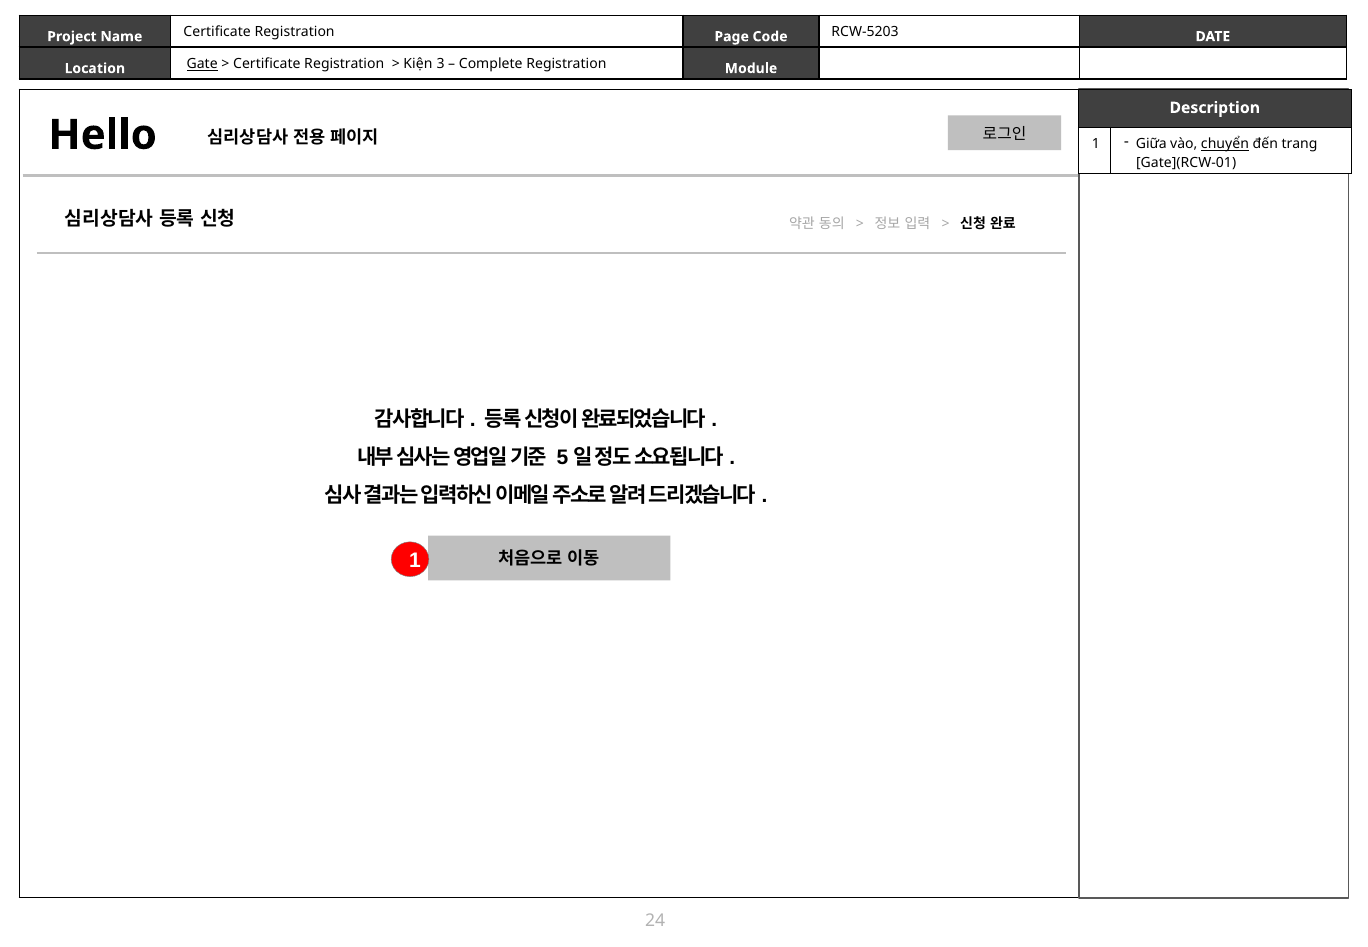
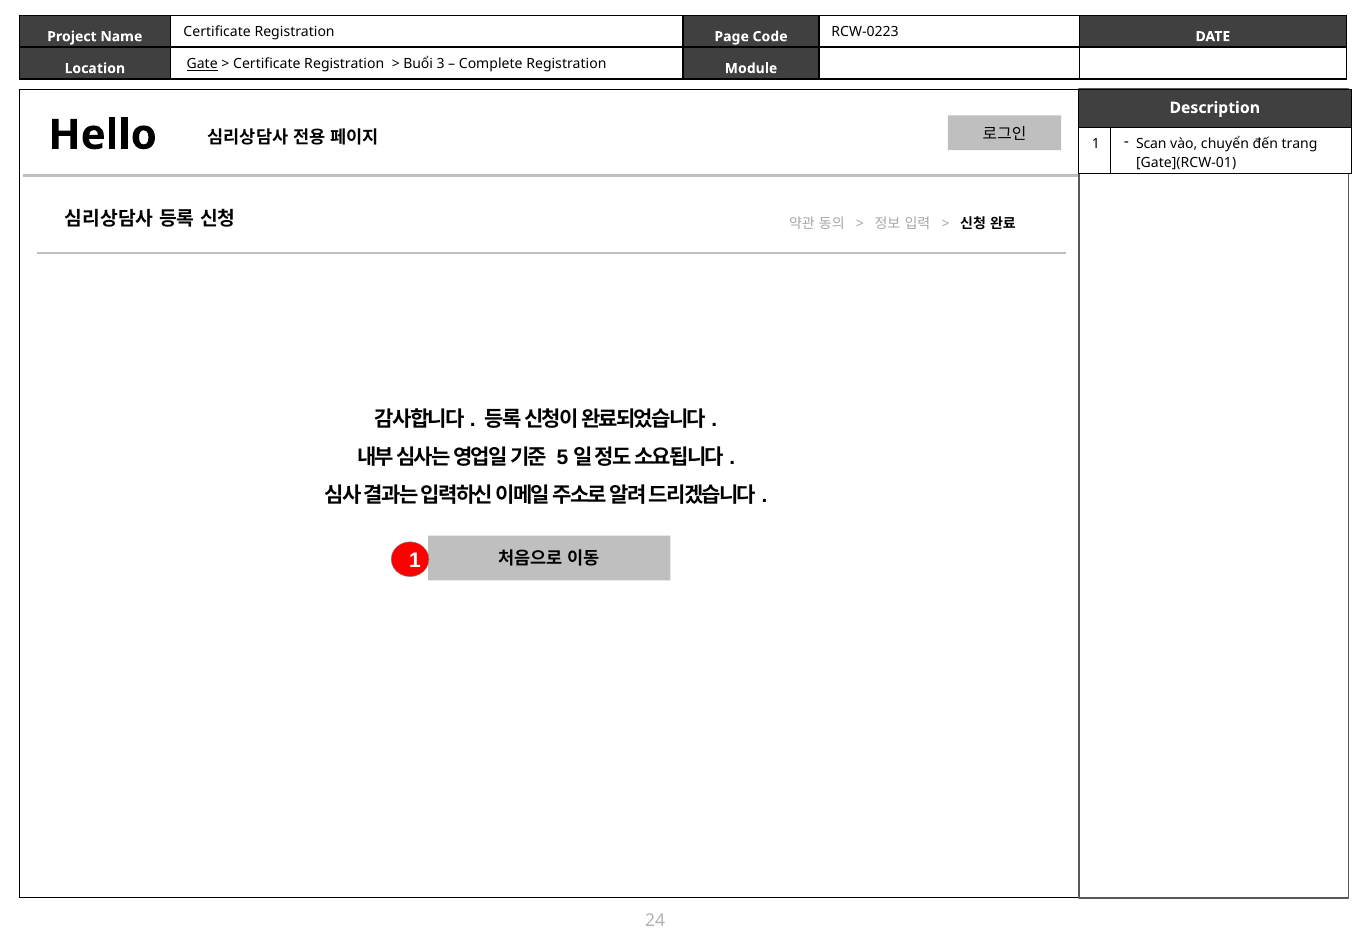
RCW-5203: RCW-5203 -> RCW-0223 (865, 32)
Kiện: Kiện -> Buổi (418, 64)
Giữa: Giữa -> Scan (1151, 144)
chuyển underline: present -> none (1225, 144)
